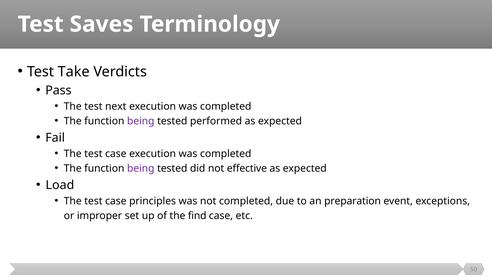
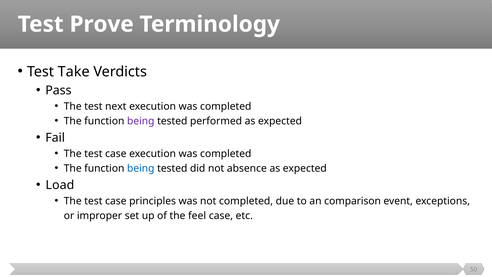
Saves: Saves -> Prove (102, 24)
being colour: purple -> blue (141, 168)
effective: effective -> absence (247, 168)
preparation: preparation -> comparison (353, 201)
find: find -> feel (197, 216)
